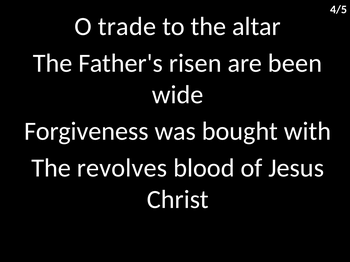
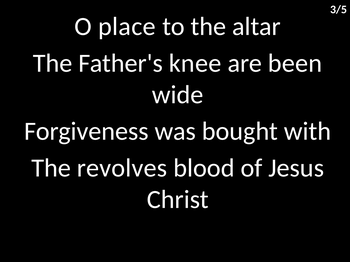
4/5: 4/5 -> 3/5 (338, 10)
trade: trade -> place (127, 27)
risen: risen -> knee (195, 63)
